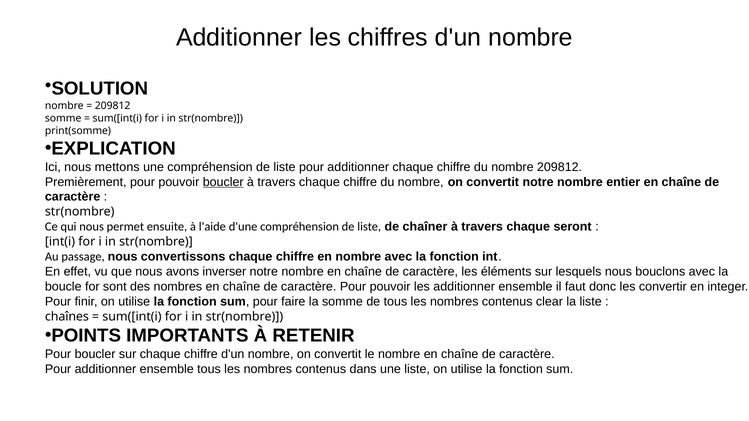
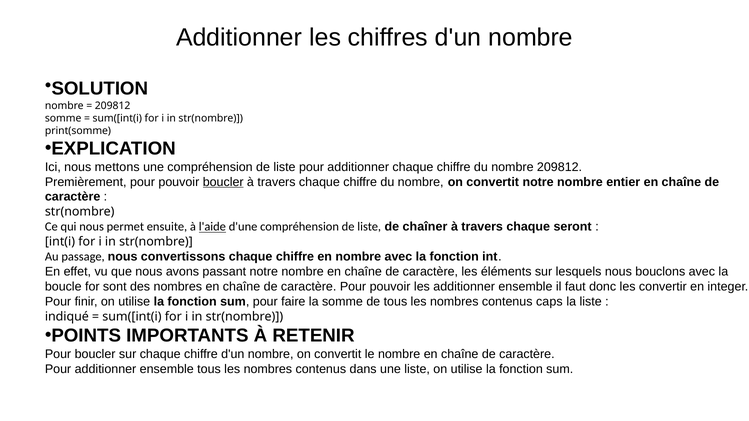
l'aide underline: none -> present (212, 227)
inverser: inverser -> passant (224, 272)
clear: clear -> caps (549, 302)
chaînes: chaînes -> indiqué (67, 317)
